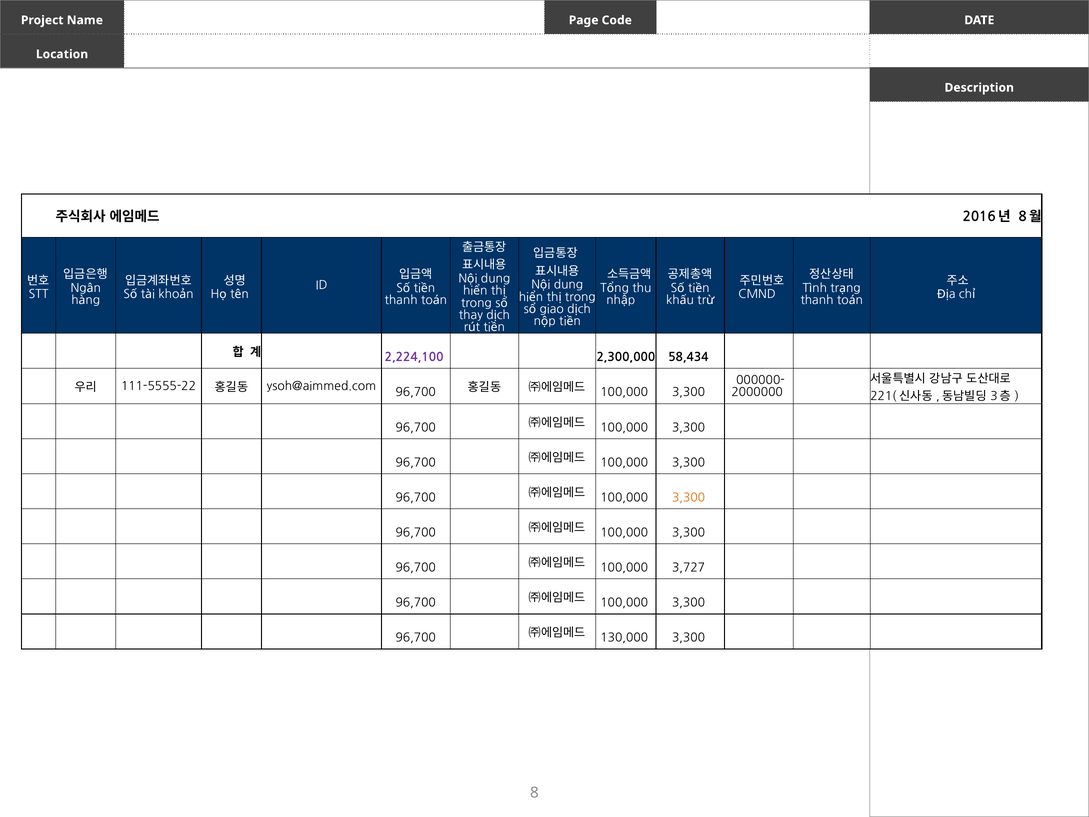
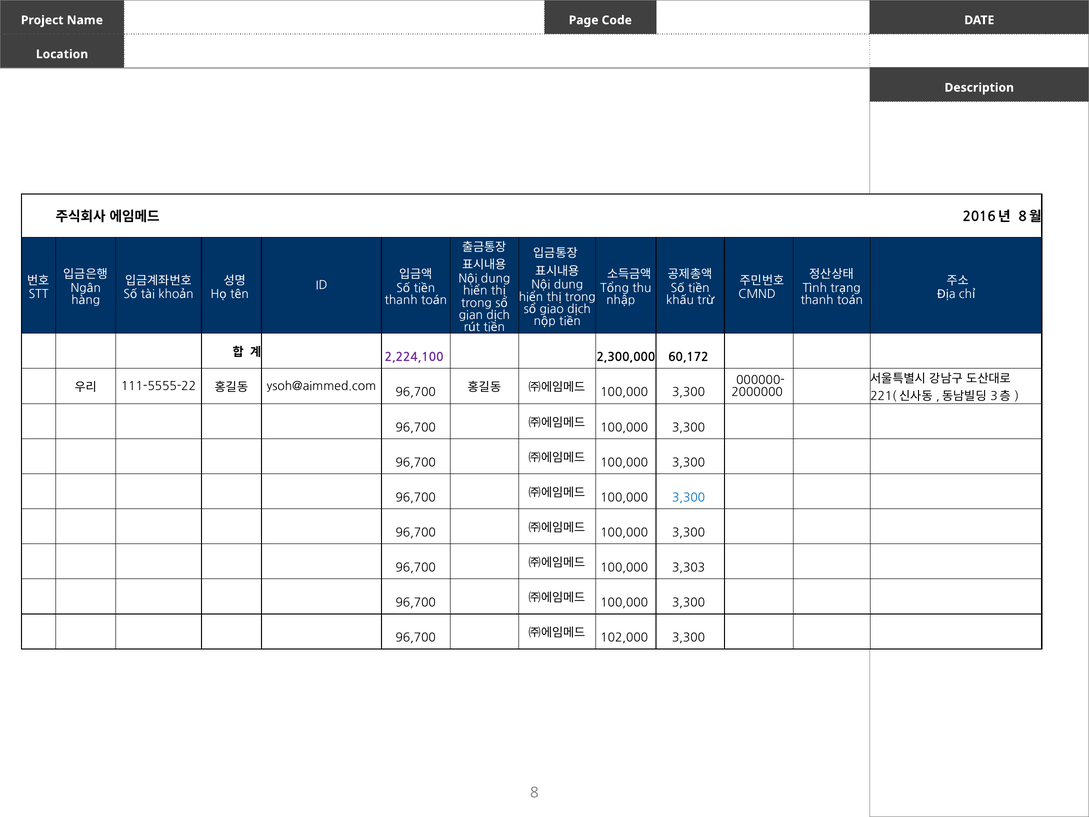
thay: thay -> gian (471, 315)
58,434: 58,434 -> 60,172 (688, 357)
3,300 colour: orange -> blue (689, 497)
3,727: 3,727 -> 3,303 (689, 568)
130,000: 130,000 -> 102,000 (624, 638)
